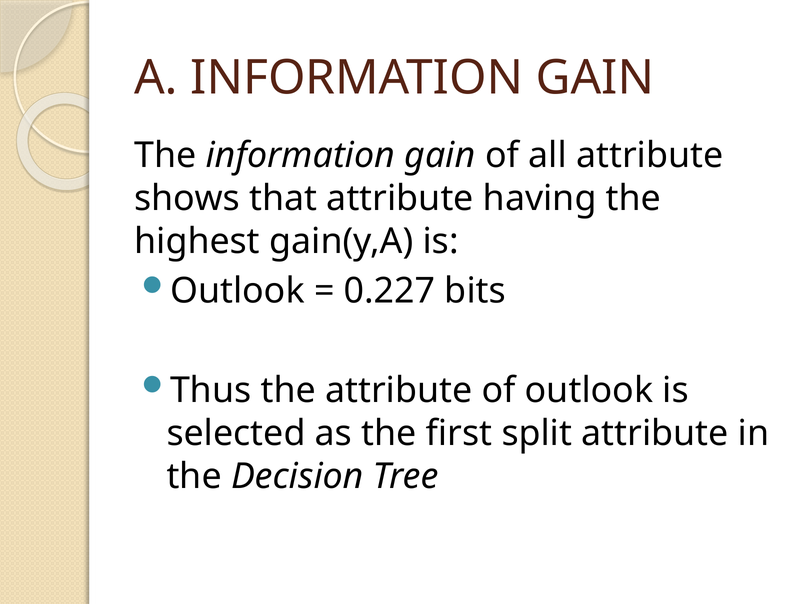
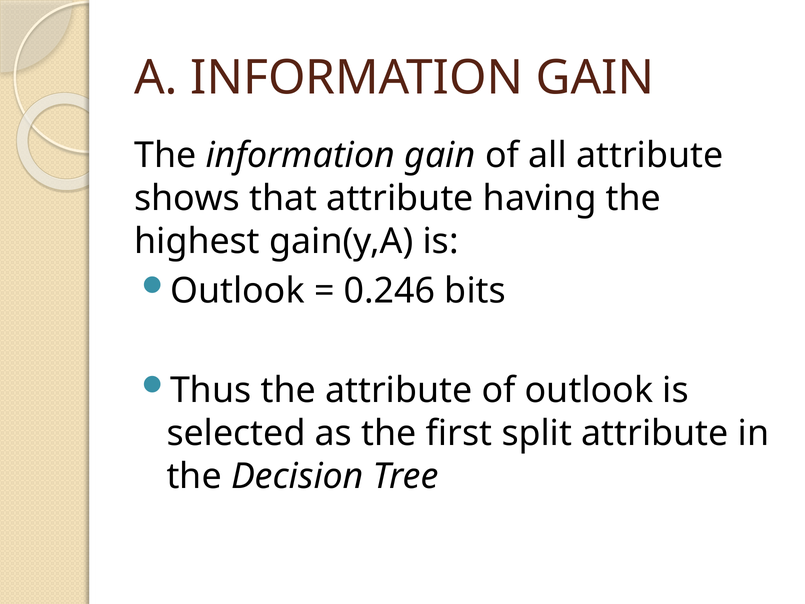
0.227: 0.227 -> 0.246 (390, 291)
